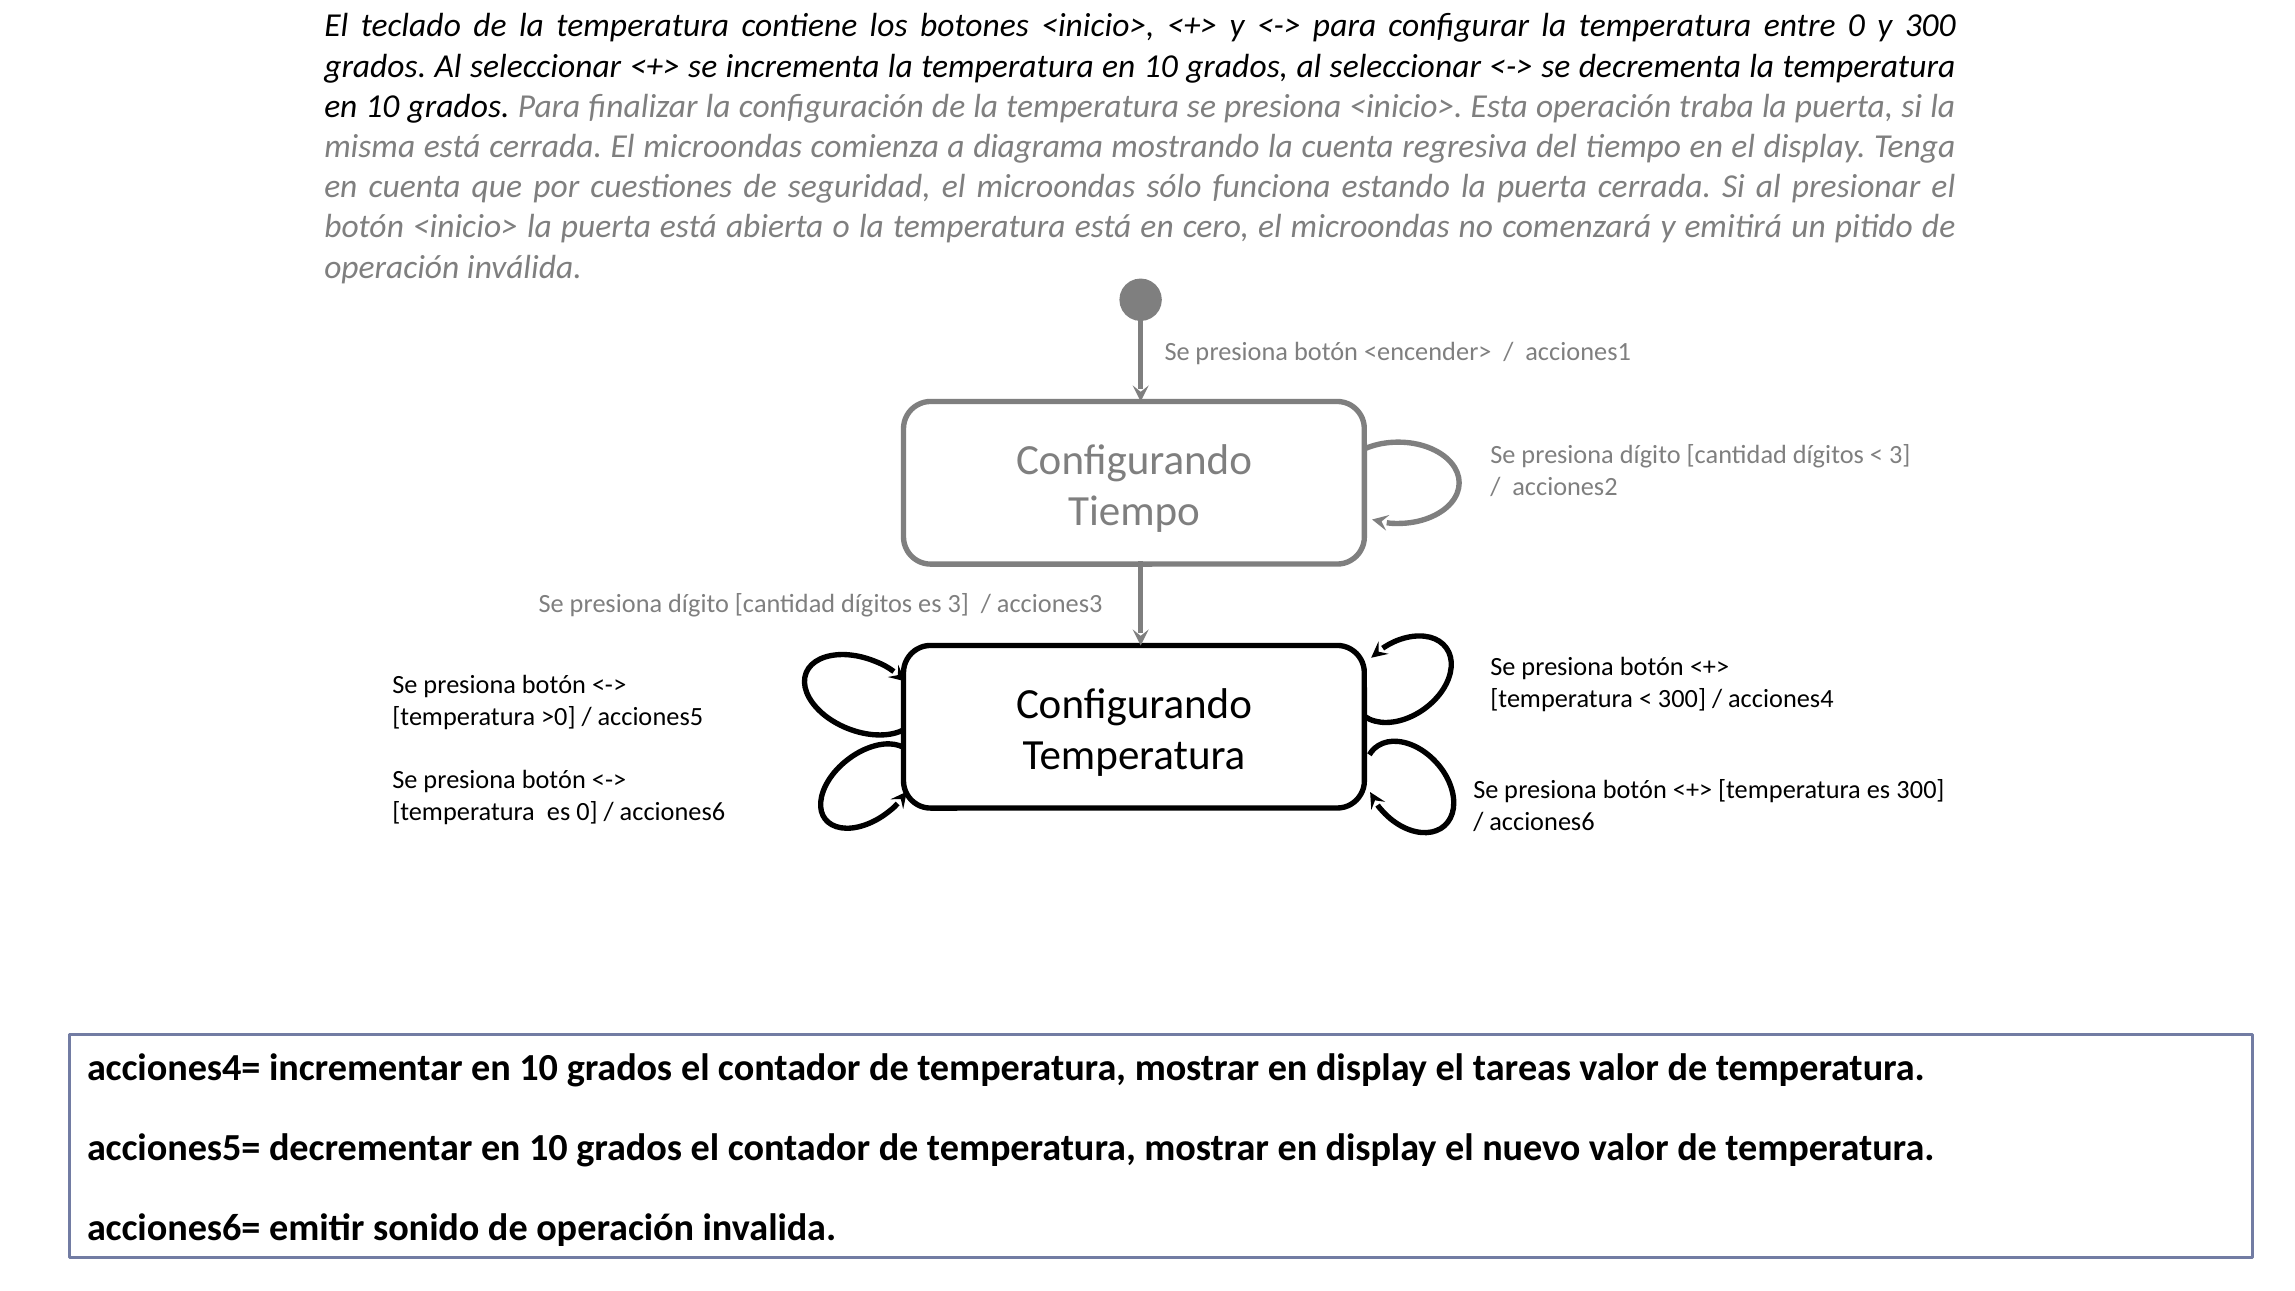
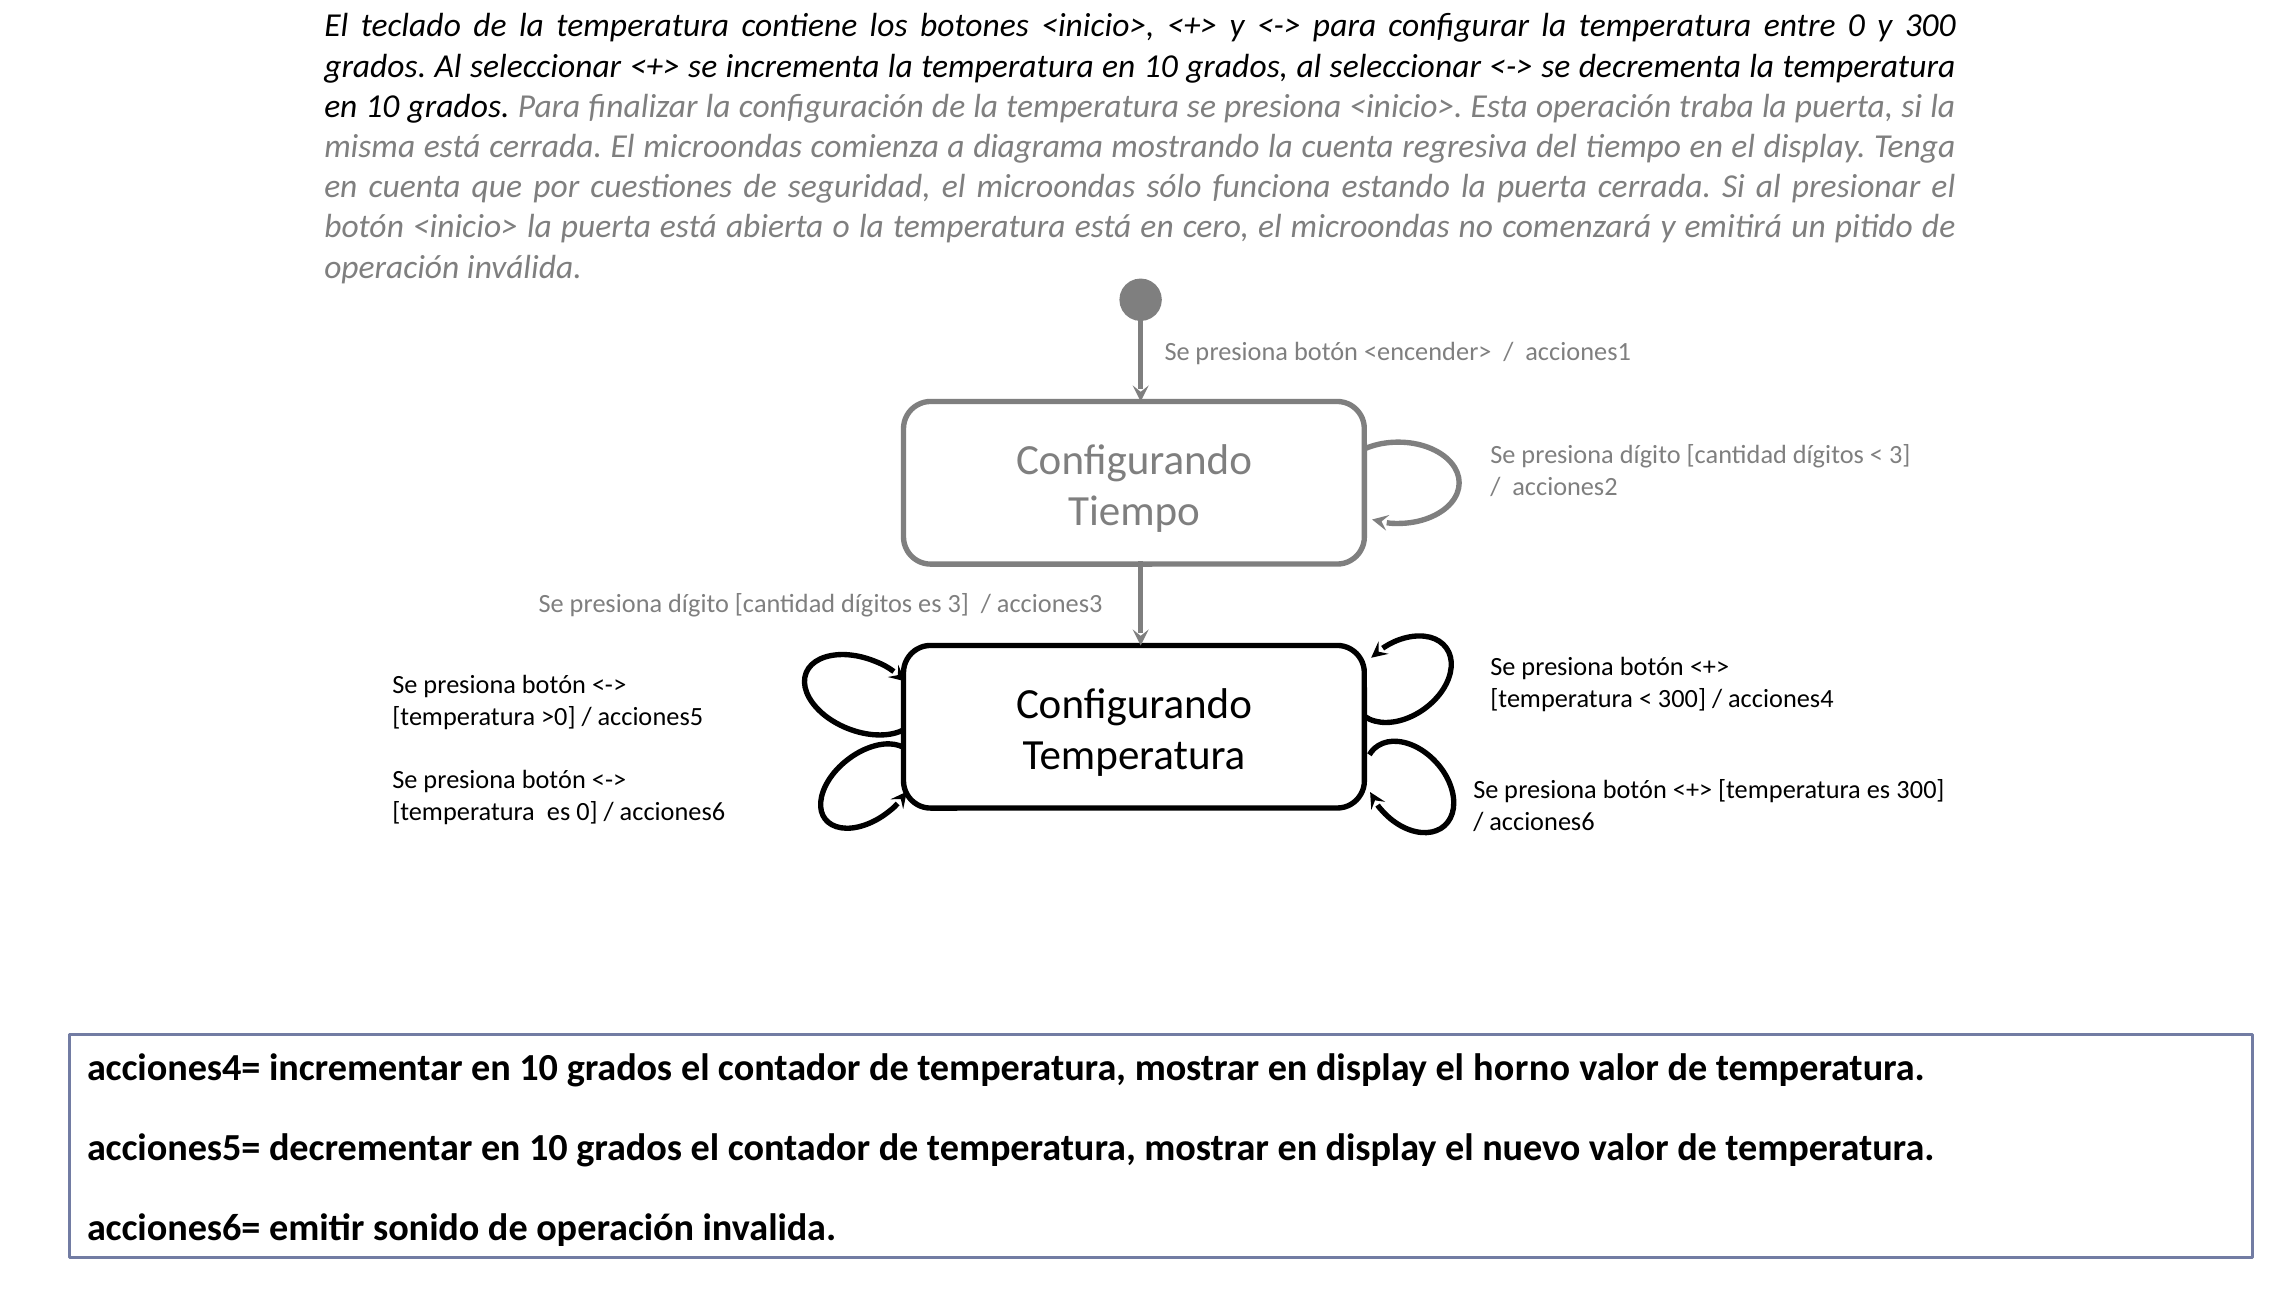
tareas: tareas -> horno (1522, 1068)
